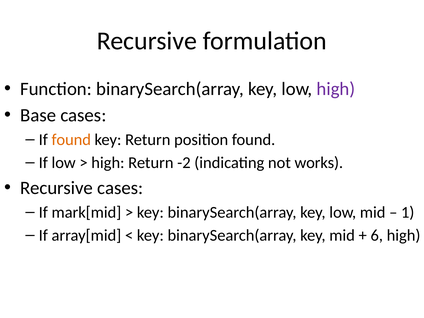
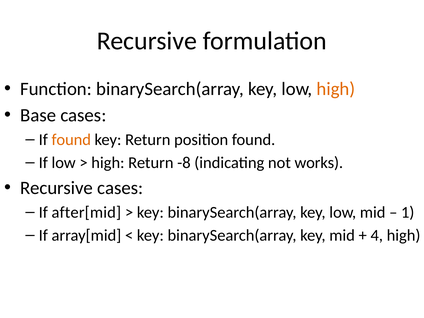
high colour: purple -> orange (336, 89)
-2: -2 -> -8 (184, 163)
mark[mid: mark[mid -> after[mid (86, 212)
6: 6 -> 4 (377, 235)
